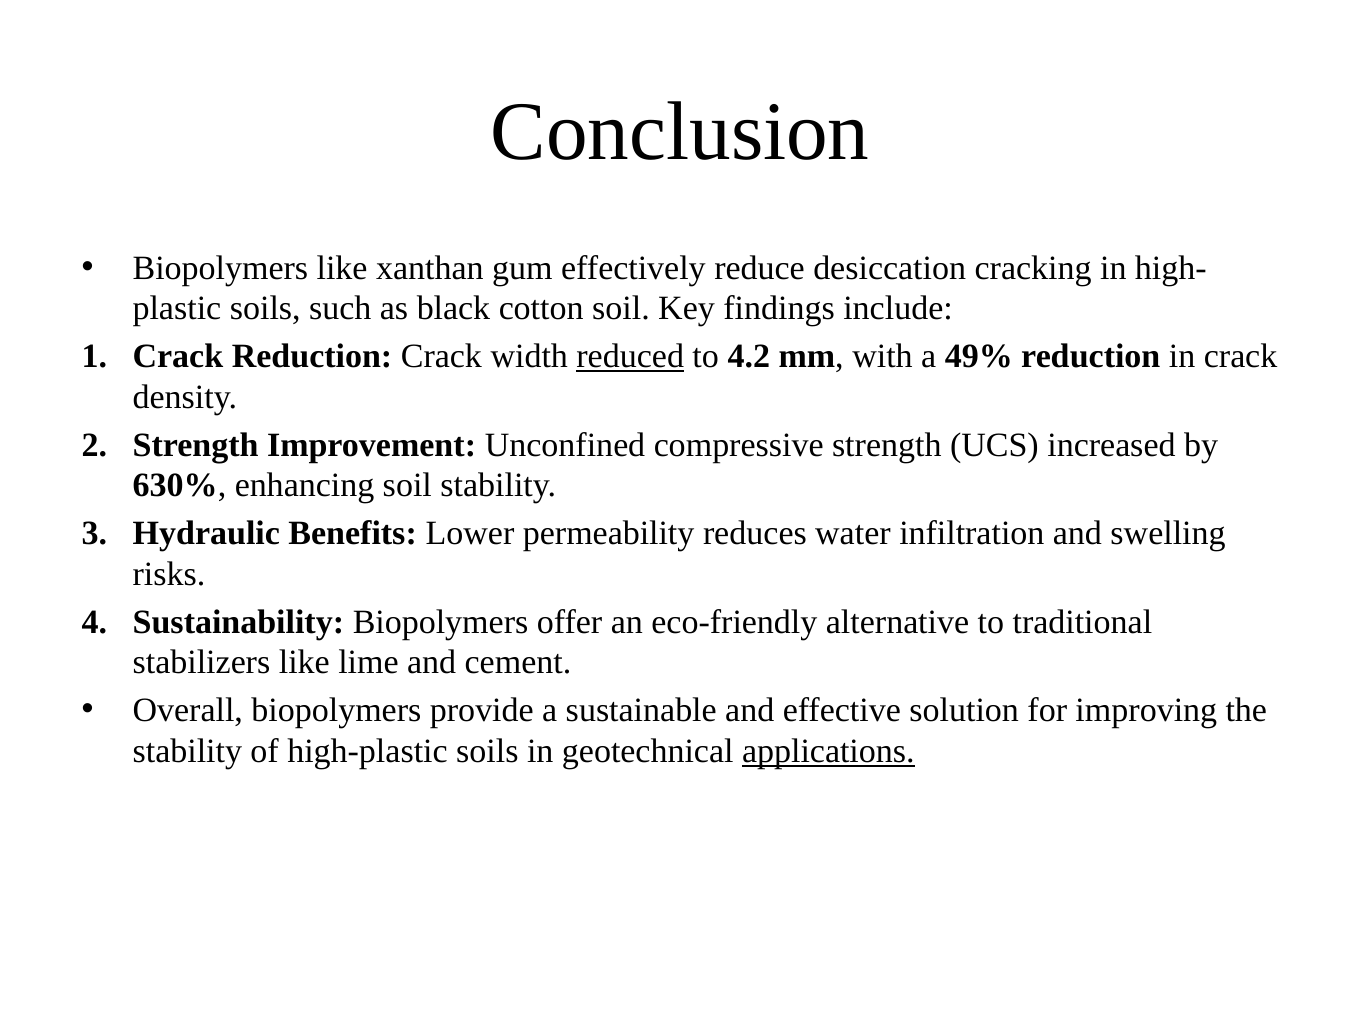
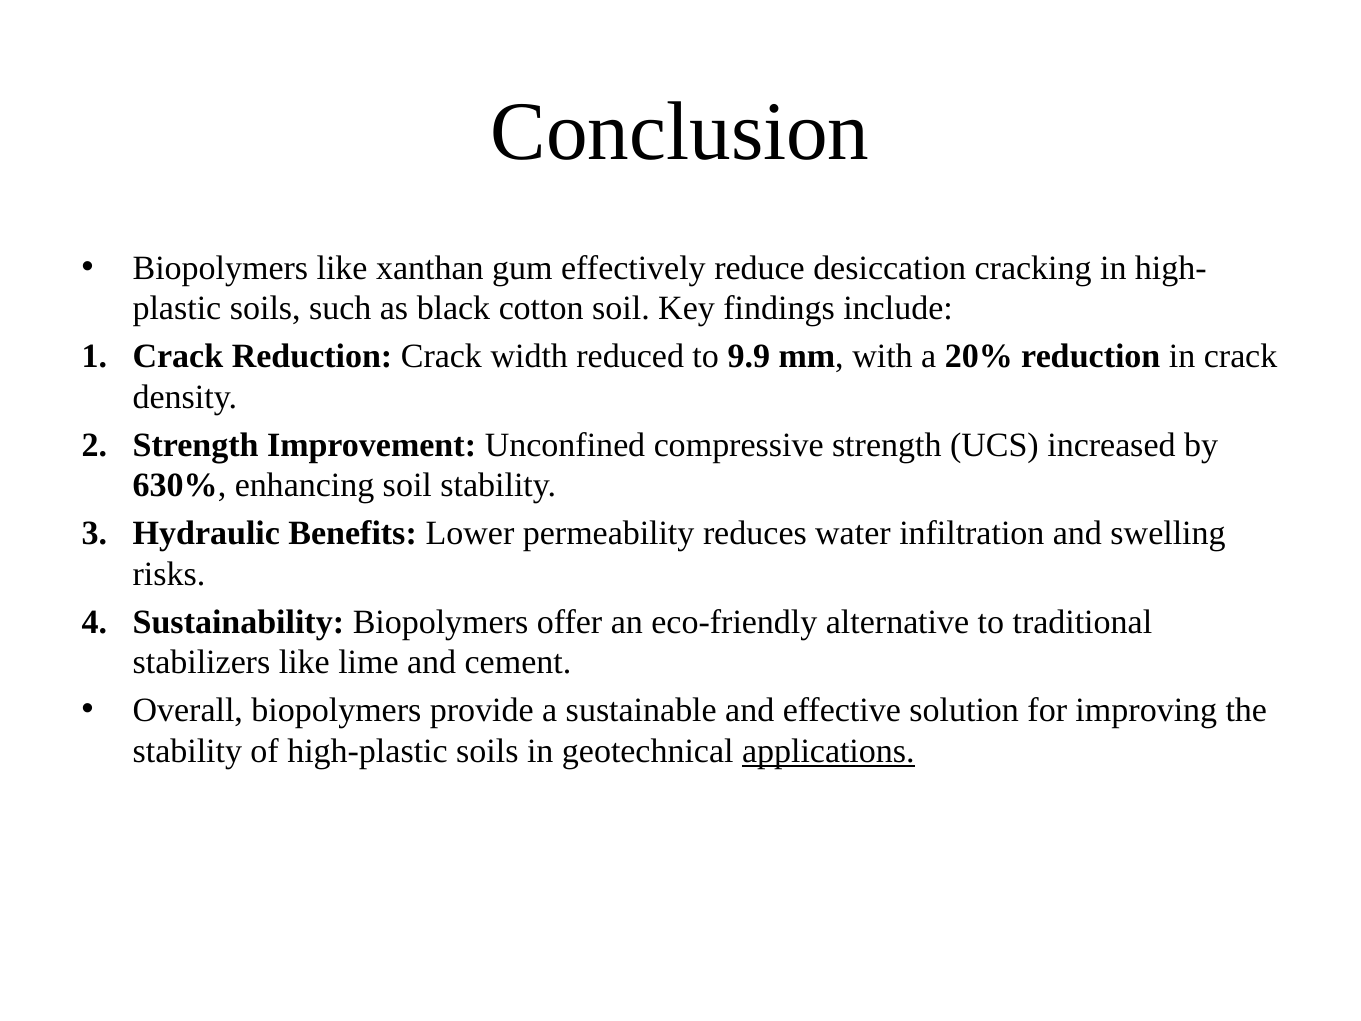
reduced underline: present -> none (630, 356)
4.2: 4.2 -> 9.9 (749, 356)
49%: 49% -> 20% (979, 356)
